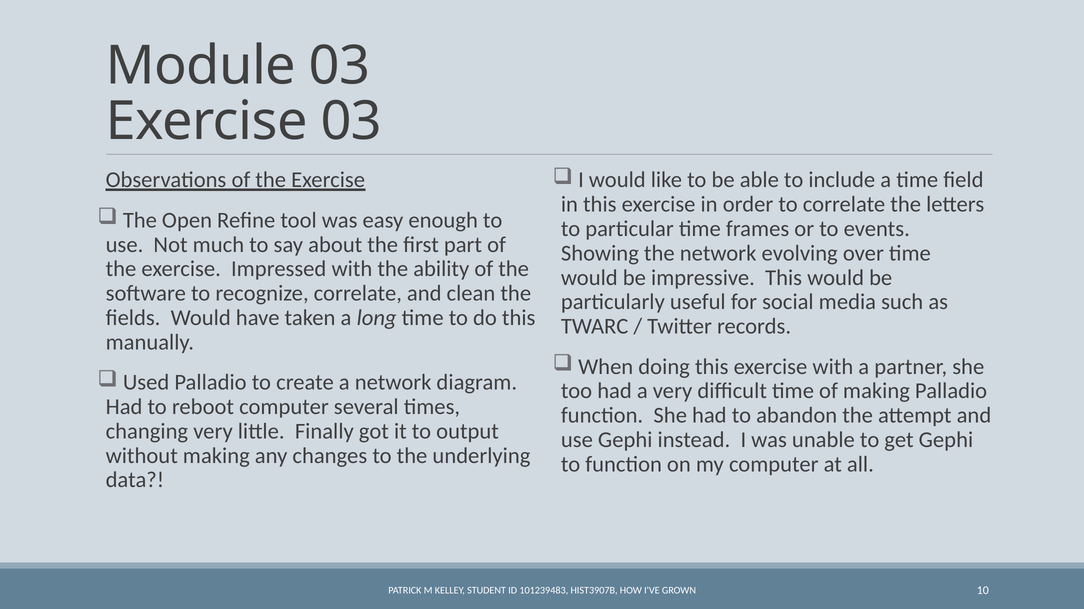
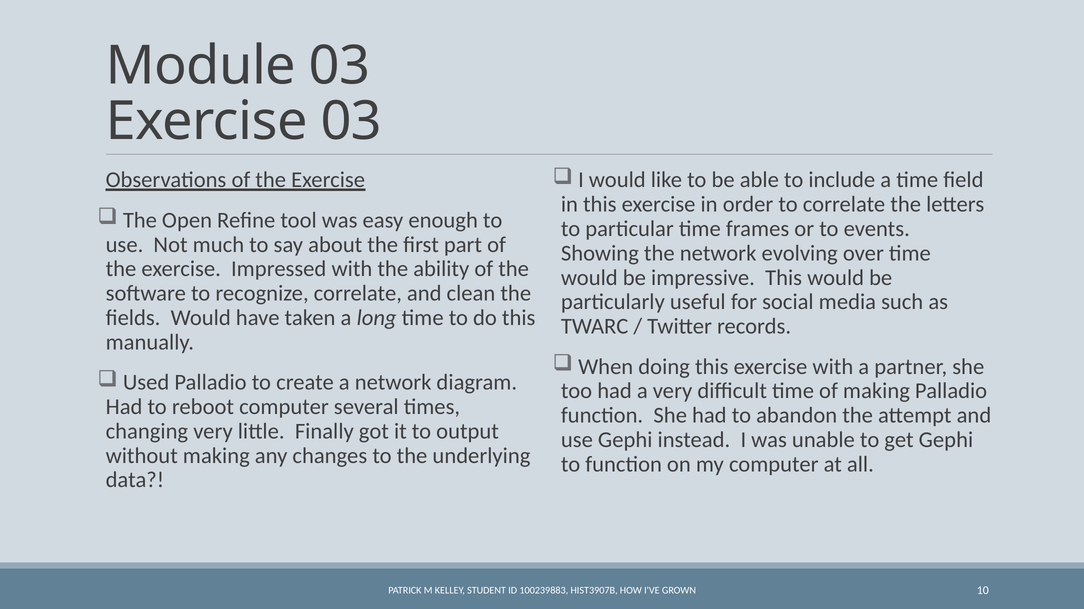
101239483: 101239483 -> 100239883 (544, 591)
